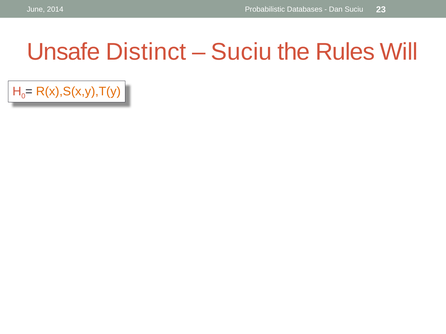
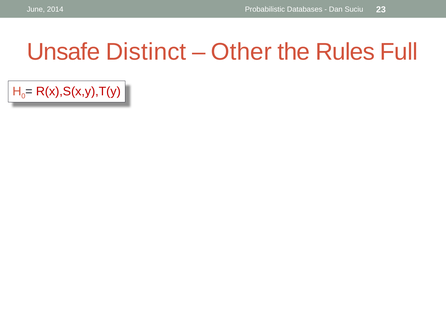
Suciu: Suciu -> Other (241, 52)
Will: Will -> Full (399, 52)
R(x),S(x,y),T(y colour: orange -> red (78, 91)
